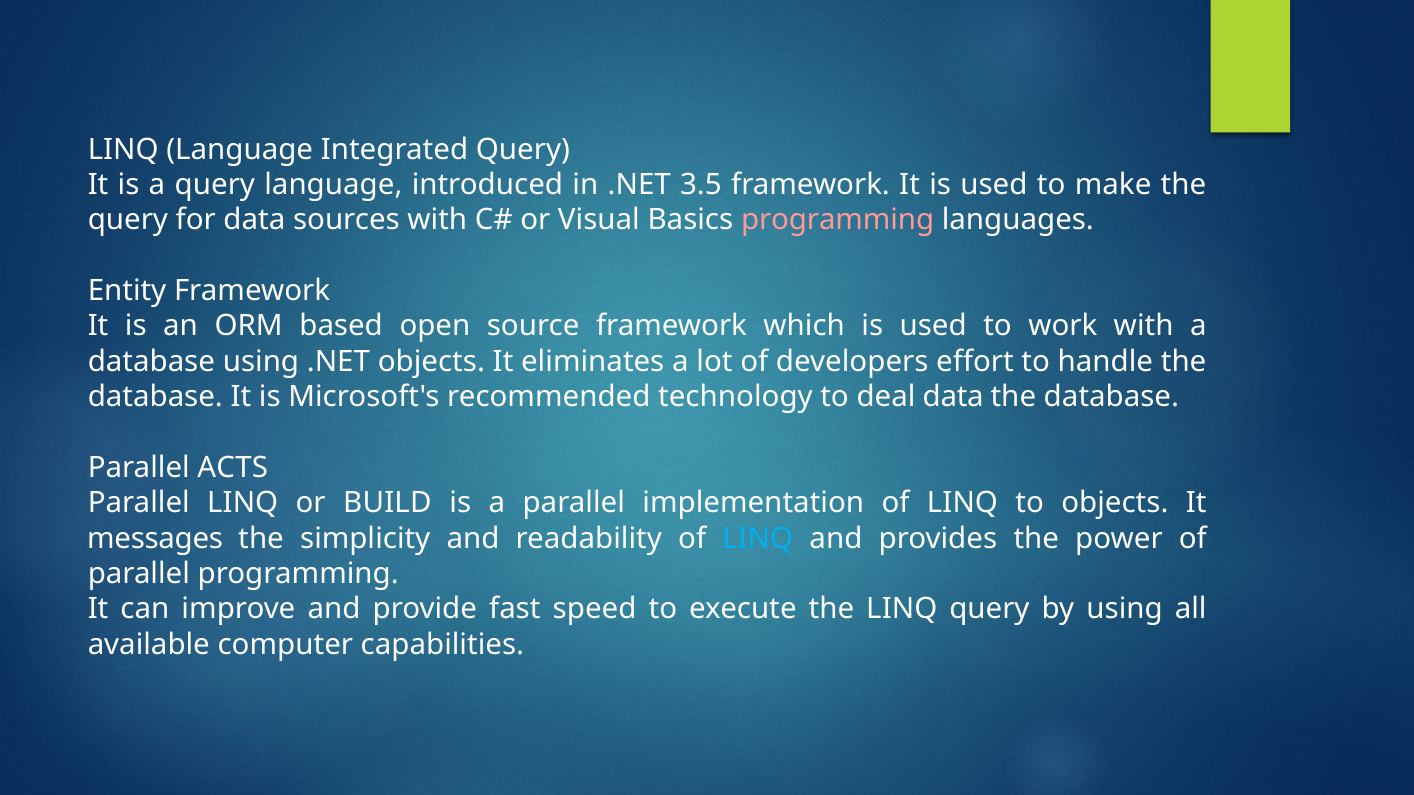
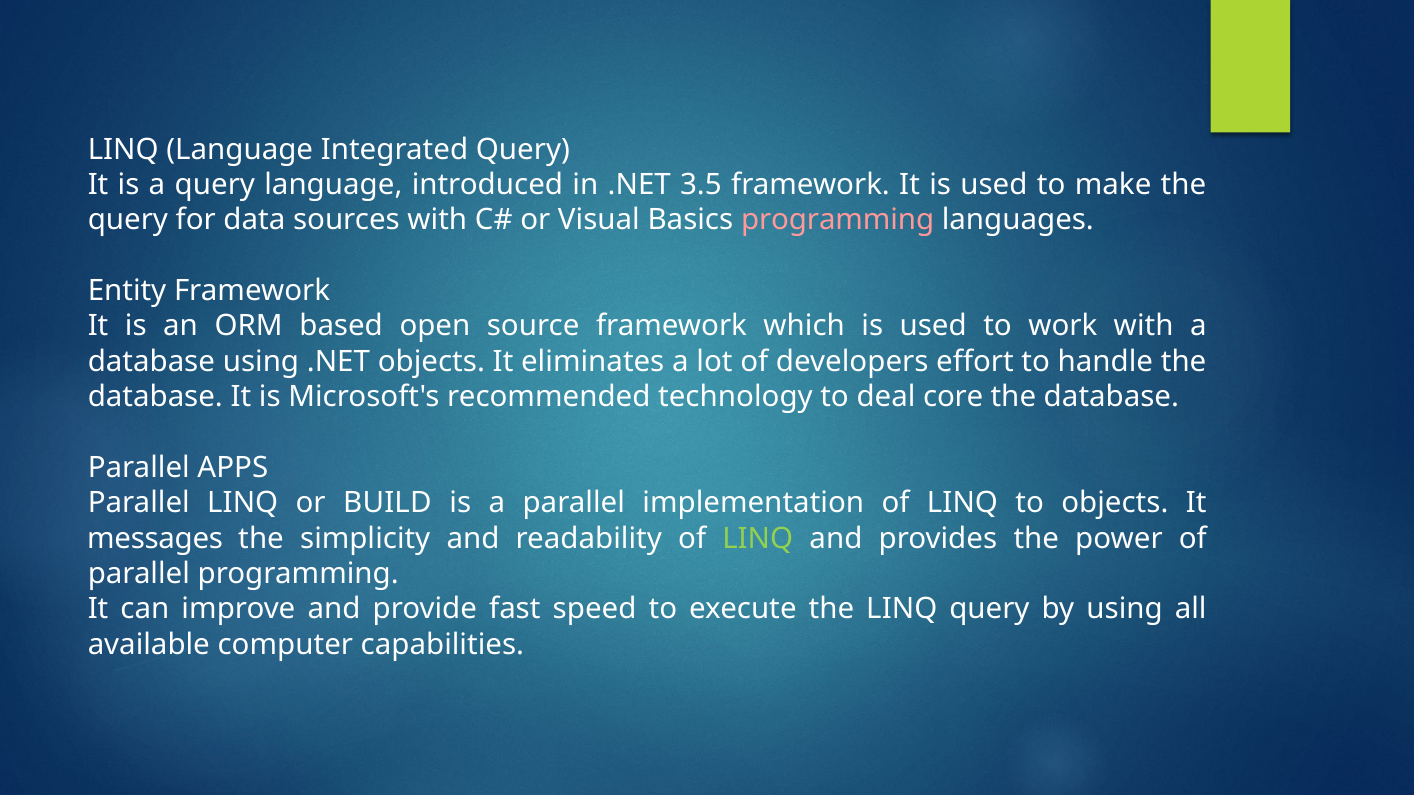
deal data: data -> core (953, 397)
ACTS: ACTS -> APPS (233, 468)
LINQ colour: light blue -> light green (758, 539)
